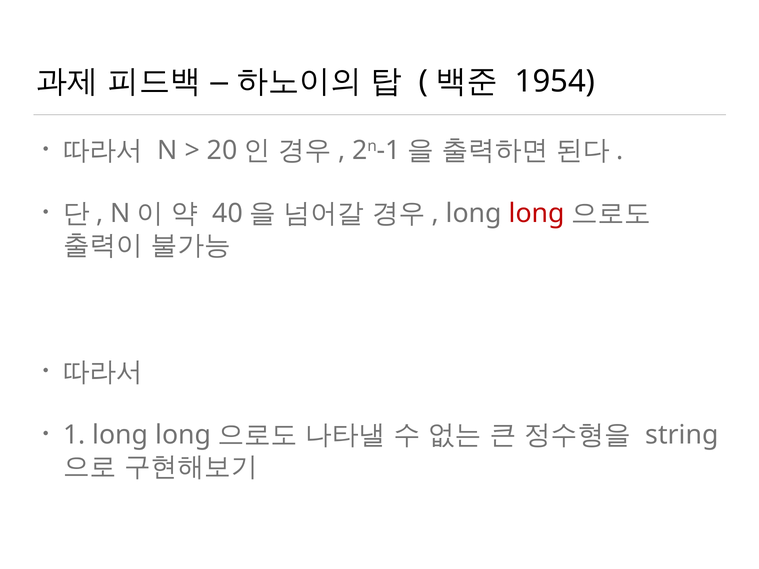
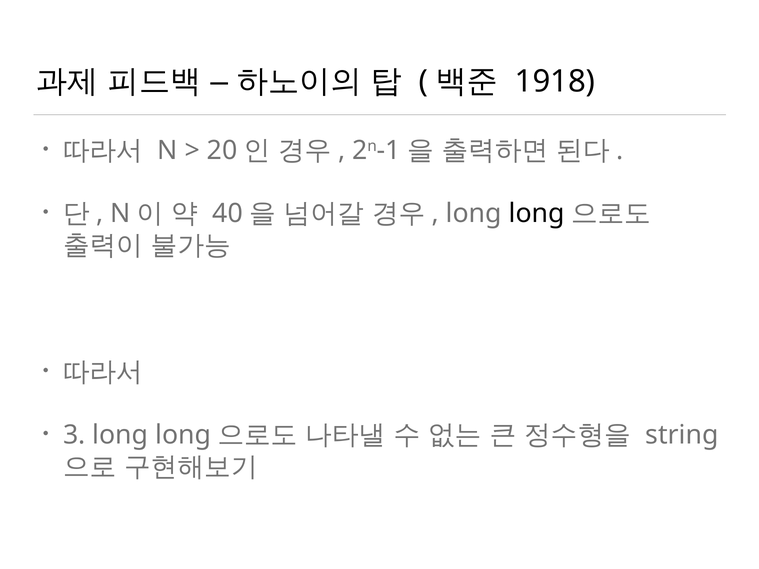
1954: 1954 -> 1918 (555, 81)
long colour: red -> black (537, 214)
1: 1 -> 3 (74, 435)
